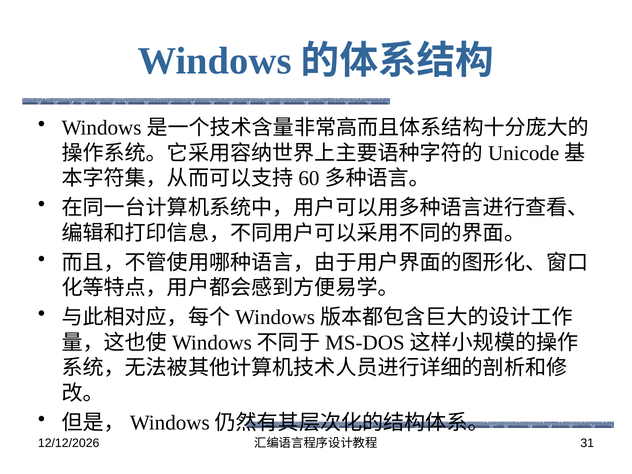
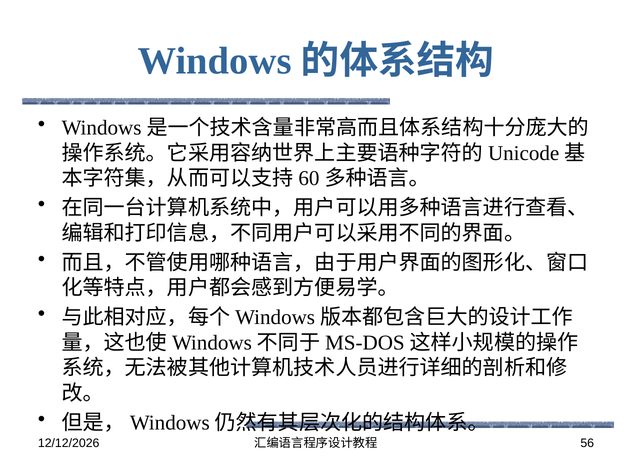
31: 31 -> 56 (587, 443)
